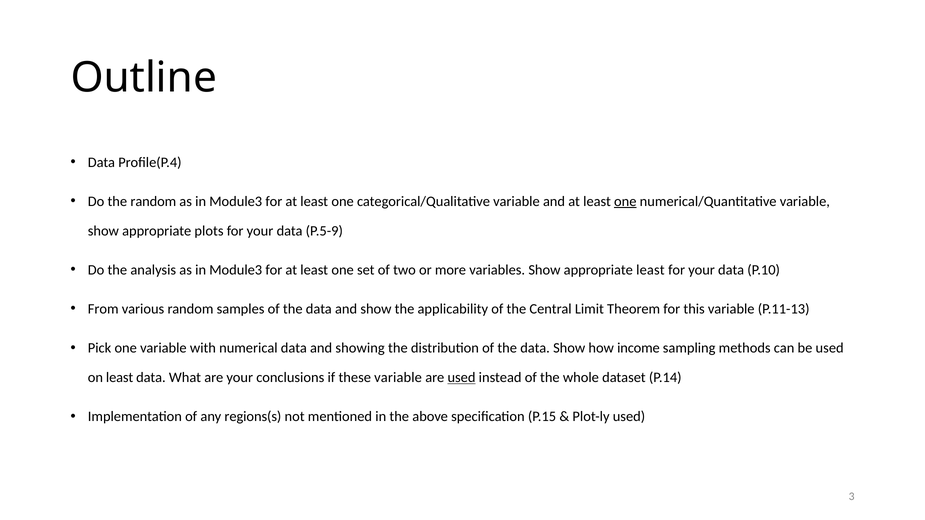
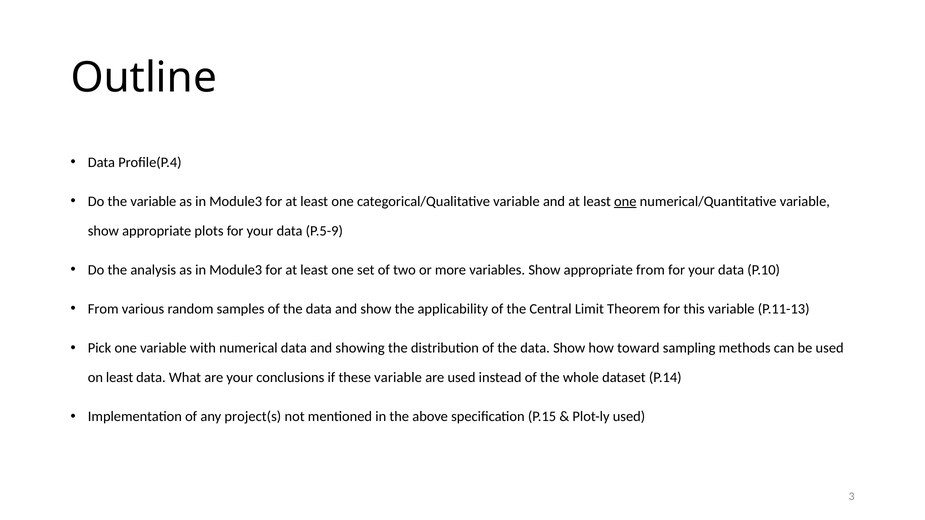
the random: random -> variable (153, 202)
appropriate least: least -> from (650, 270)
income: income -> toward (638, 348)
used underline: present -> none (462, 378)
regions(s: regions(s -> project(s (253, 417)
